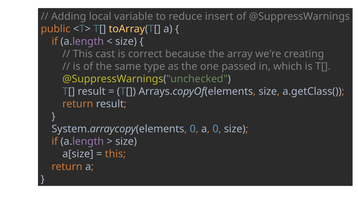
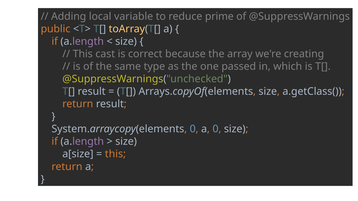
insert: insert -> prime (219, 16)
